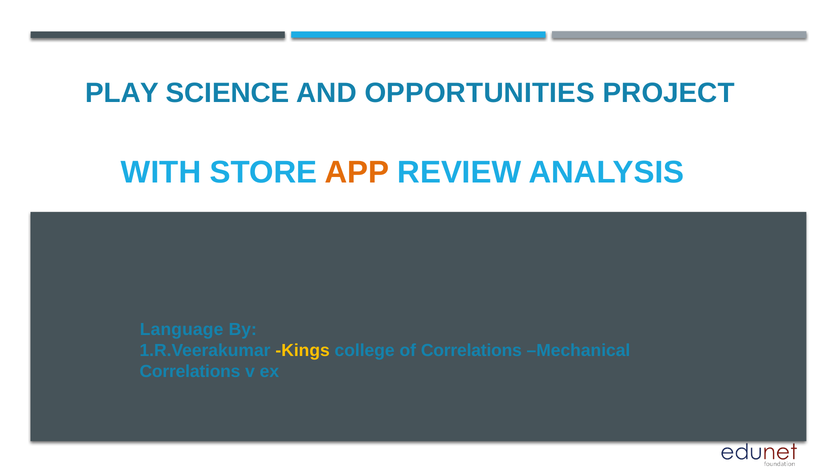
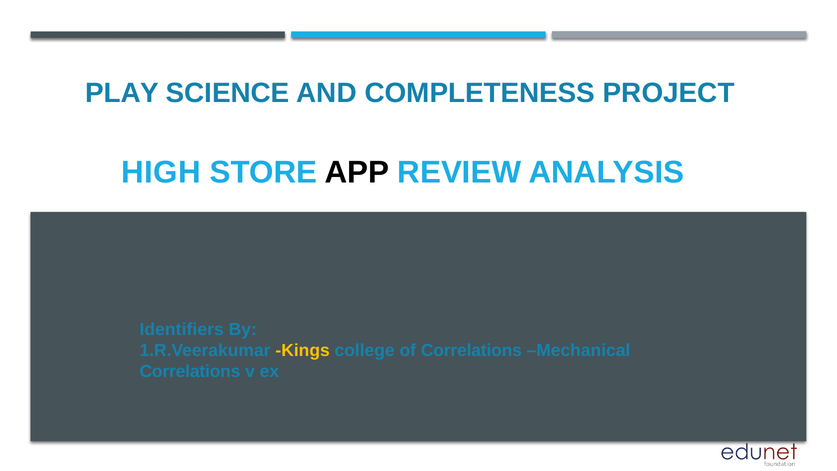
OPPORTUNITIES: OPPORTUNITIES -> COMPLETENESS (480, 93)
WITH: WITH -> HIGH (161, 172)
APP colour: orange -> black (357, 172)
Language: Language -> Identifiers (182, 329)
